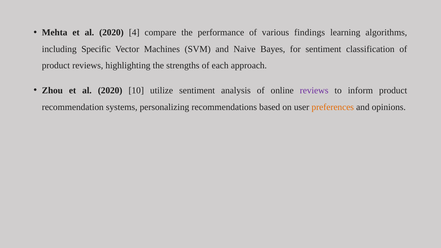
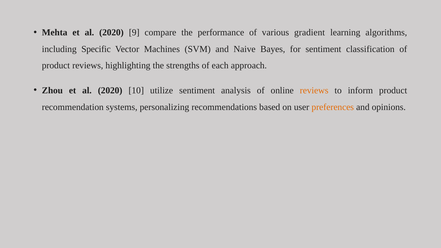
4: 4 -> 9 (134, 33)
findings: findings -> gradient (310, 33)
reviews colour: purple -> orange (314, 90)
